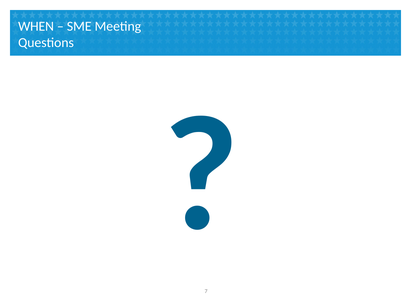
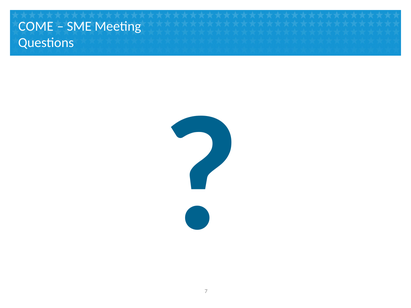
WHEN: WHEN -> COME (36, 26)
